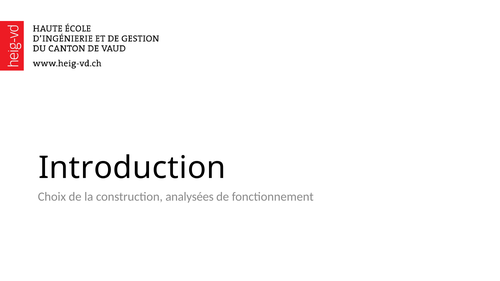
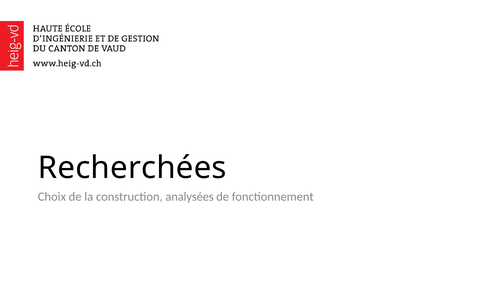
Introduction: Introduction -> Recherchées (132, 168)
